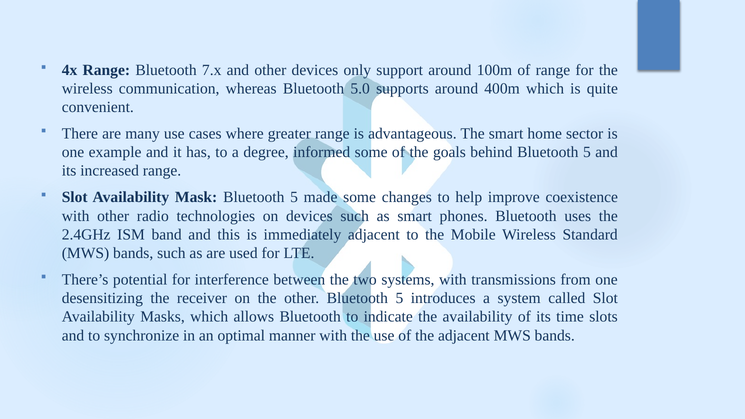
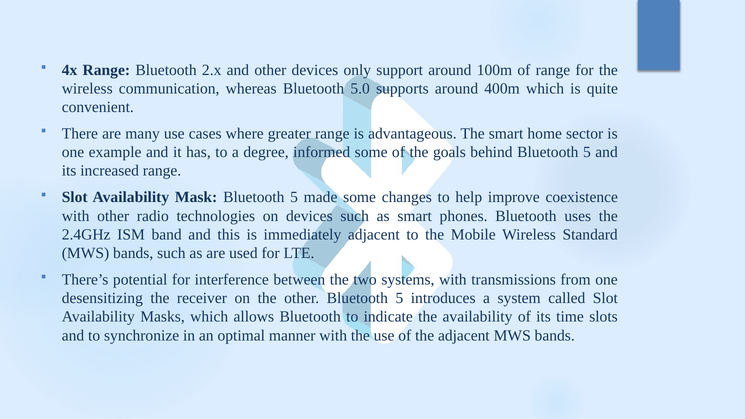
7.x: 7.x -> 2.x (212, 70)
